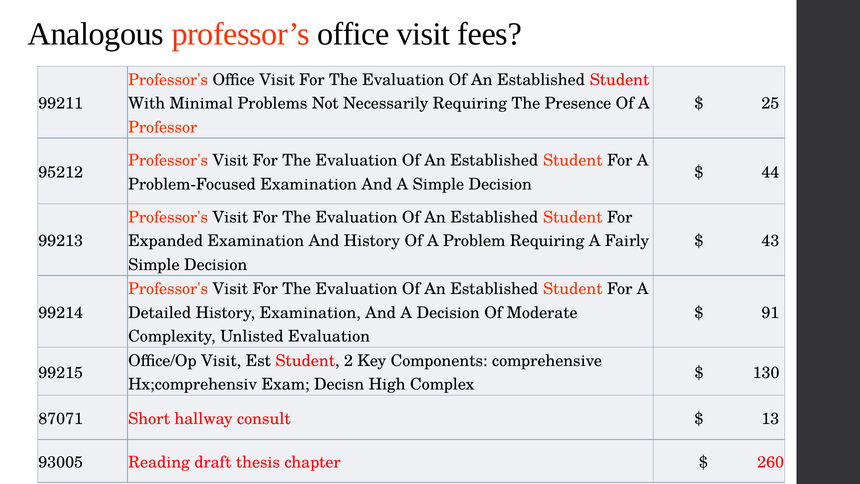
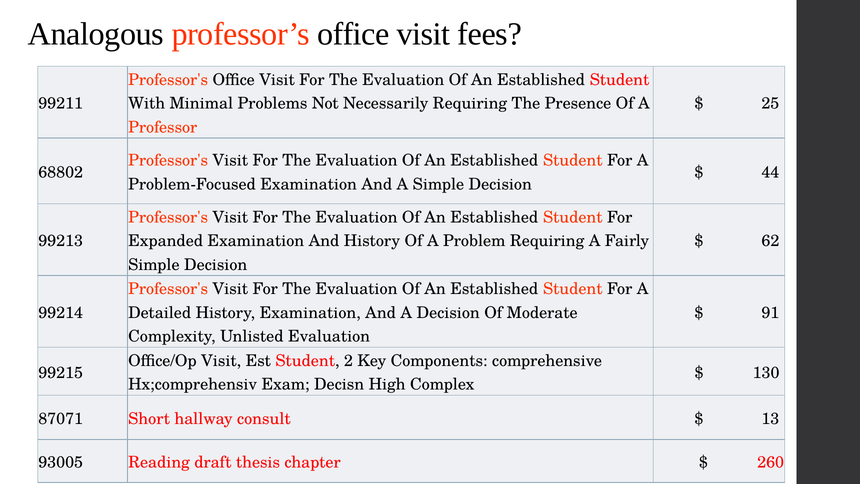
95212: 95212 -> 68802 (61, 172)
43: 43 -> 62 (770, 241)
